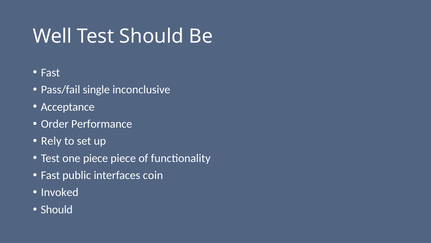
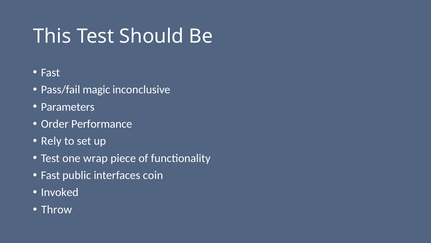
Well: Well -> This (52, 36)
single: single -> magic (96, 89)
Acceptance: Acceptance -> Parameters (68, 107)
one piece: piece -> wrap (95, 158)
Should: Should -> Throw (57, 209)
